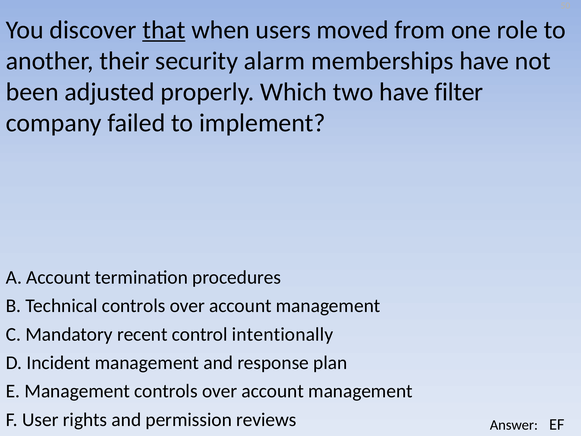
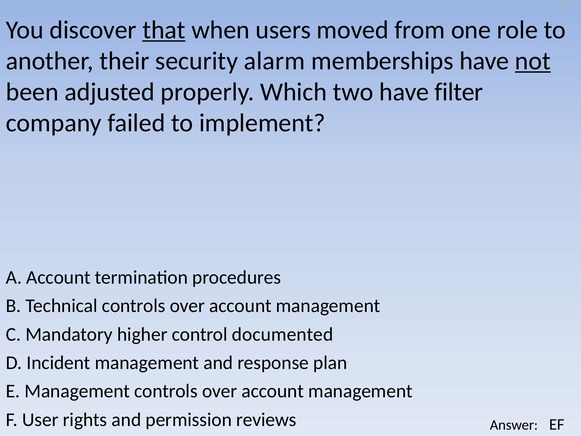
not underline: none -> present (533, 61)
recent: recent -> higher (142, 334)
intentionally: intentionally -> documented (283, 334)
